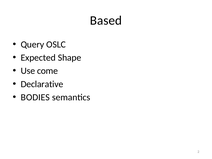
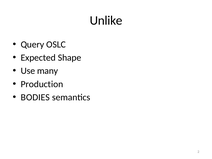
Based: Based -> Unlike (106, 21)
come: come -> many (47, 71)
Declarative: Declarative -> Production (42, 84)
